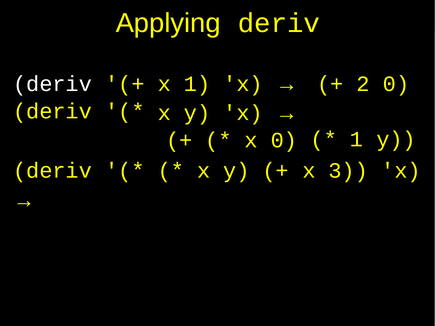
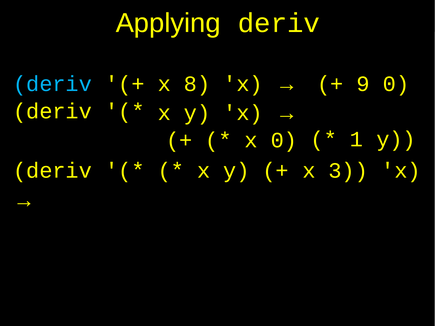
deriv colour: white -> light blue (53, 84)
x 1: 1 -> 8 (197, 84)
2: 2 -> 9 (363, 84)
